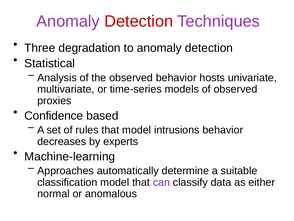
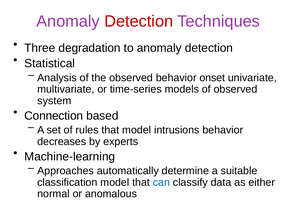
hosts: hosts -> onset (212, 78)
proxies: proxies -> system (54, 101)
Confidence: Confidence -> Connection (54, 115)
can colour: purple -> blue (161, 182)
